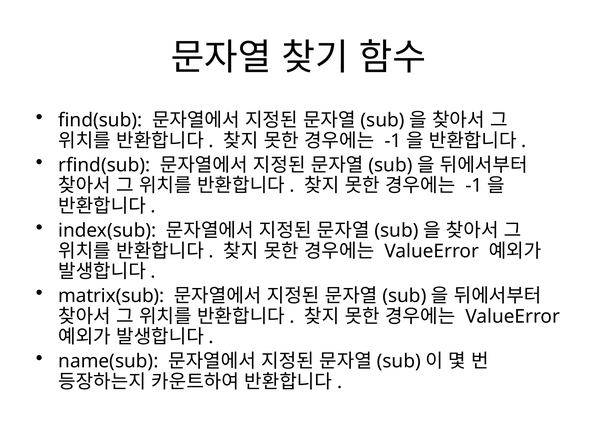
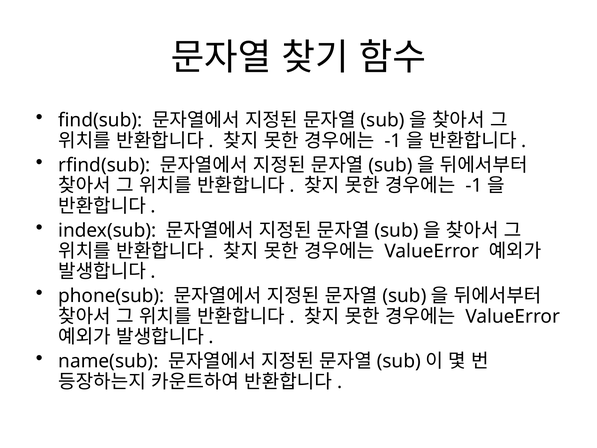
matrix(sub: matrix(sub -> phone(sub (111, 296)
